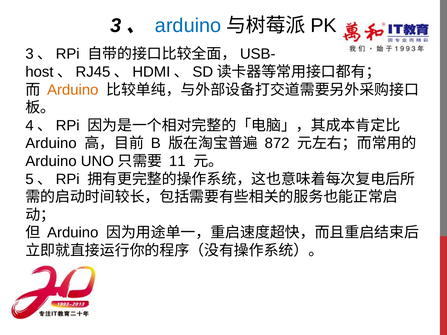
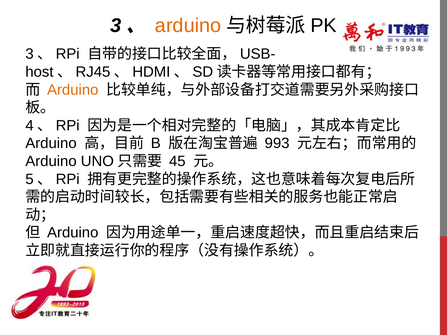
arduino colour: blue -> orange (188, 26)
872: 872 -> 993 (277, 143)
11: 11 -> 45 (177, 161)
